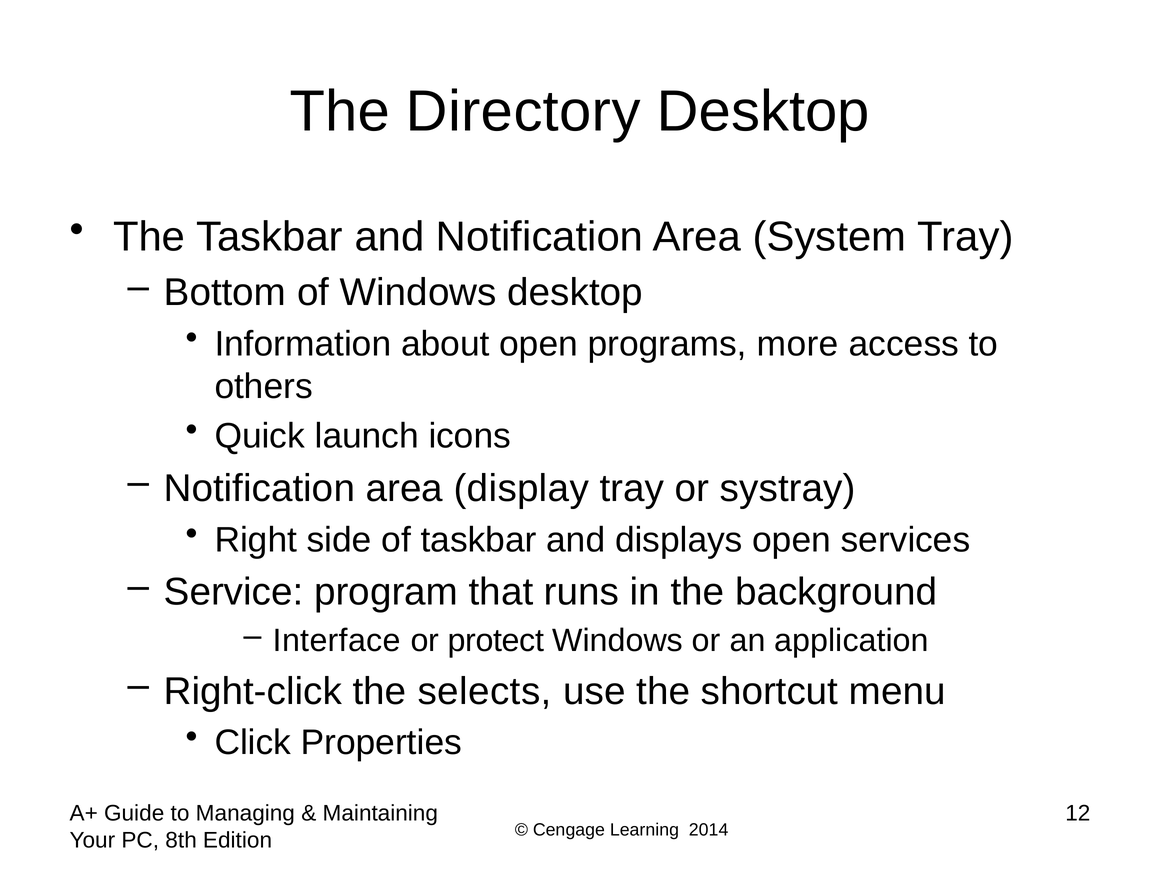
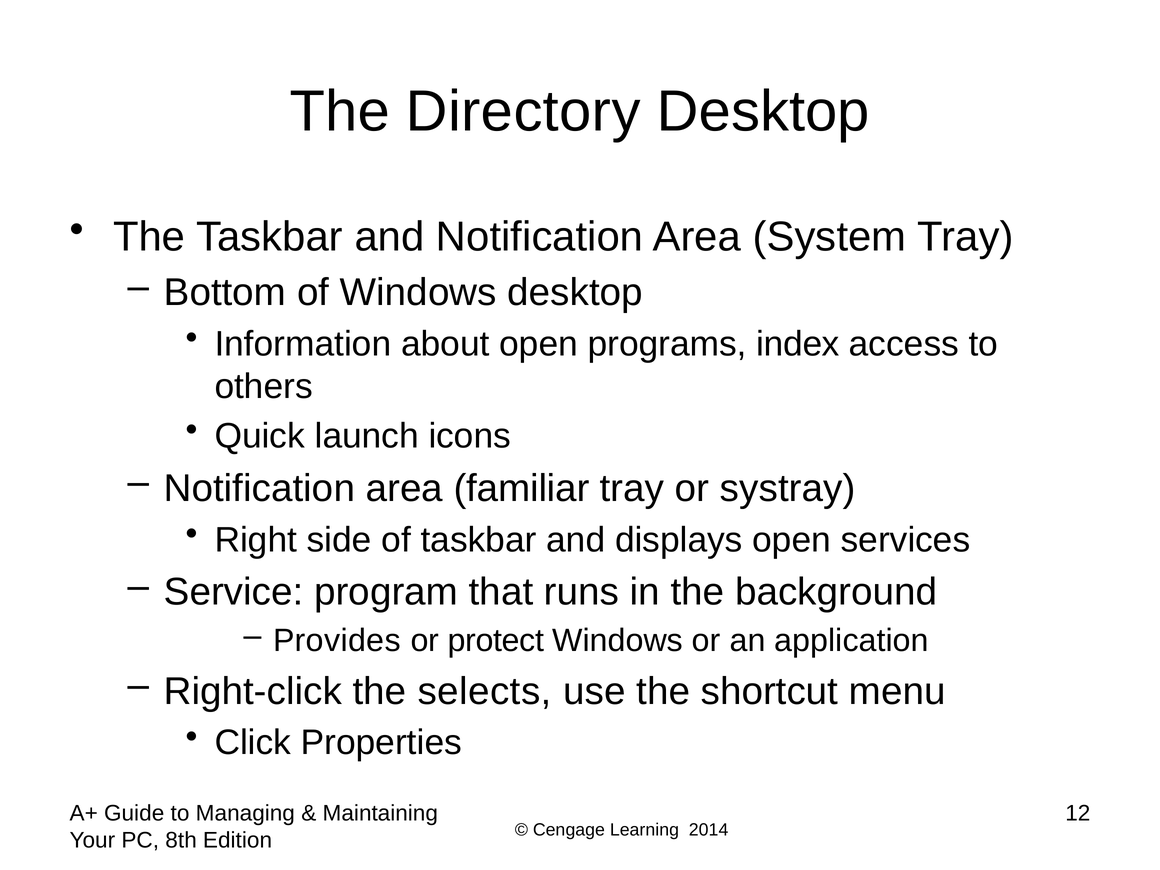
more: more -> index (798, 344)
display: display -> familiar (522, 489)
Interface: Interface -> Provides (337, 641)
